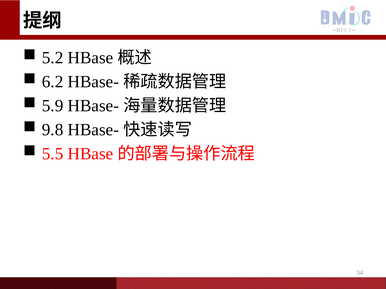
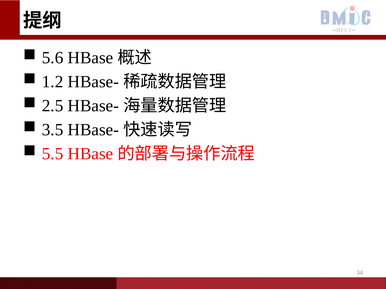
5.2: 5.2 -> 5.6 (53, 58)
6.2: 6.2 -> 1.2 (53, 82)
5.9: 5.9 -> 2.5 (53, 106)
9.8: 9.8 -> 3.5 (53, 130)
